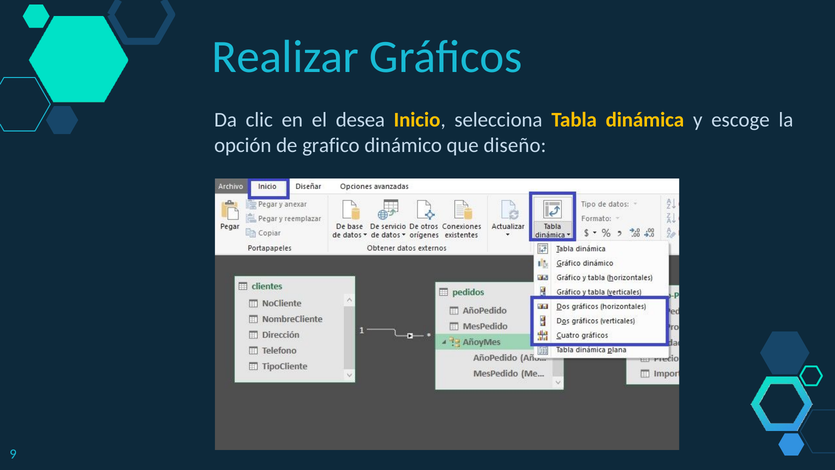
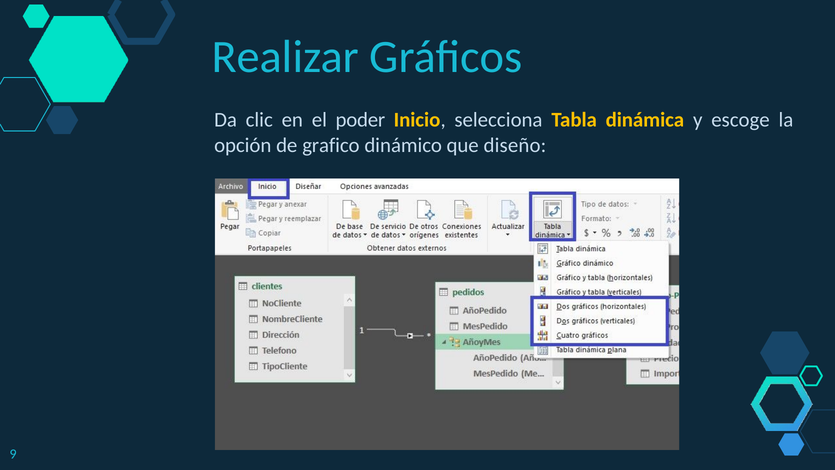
desea: desea -> poder (360, 120)
